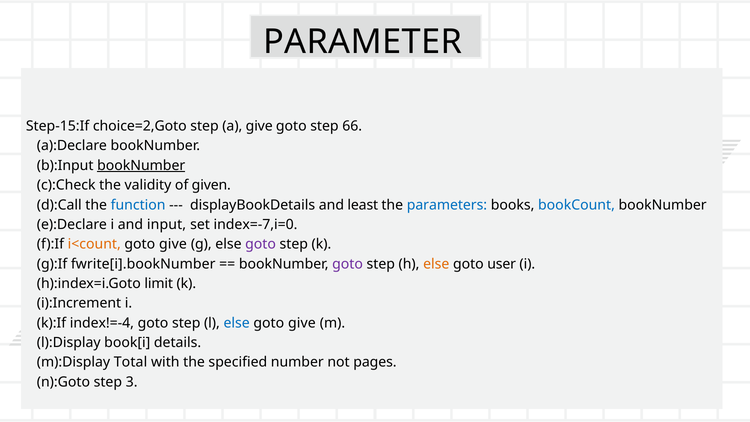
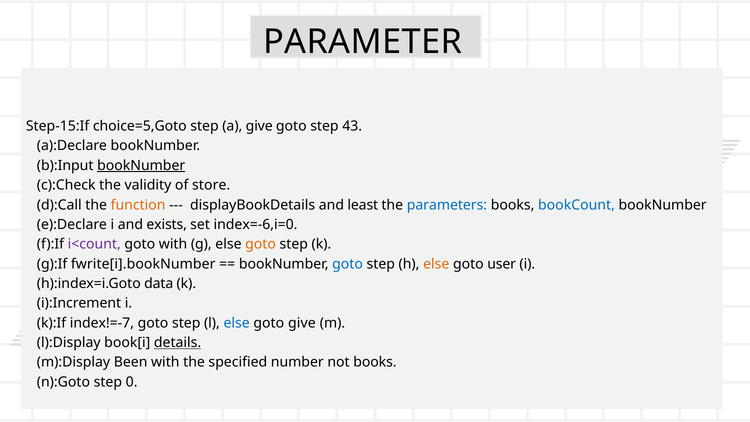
choice=2,Goto: choice=2,Goto -> choice=5,Goto (140, 126)
66: 66 -> 43 (352, 126)
given: given -> store (211, 185)
function colour: blue -> orange (138, 205)
input: input -> exists (167, 224)
index=-7,i=0: index=-7,i=0 -> index=-6,i=0 (256, 224)
i<count colour: orange -> purple (94, 244)
give: give -> with (173, 244)
goto colour: purple -> orange (261, 244)
goto colour: purple -> blue (348, 264)
limit: limit -> data (159, 284)
index!=-4: index!=-4 -> index!=-7 (102, 323)
details underline: none -> present (178, 343)
Total: Total -> Been (131, 362)
not pages: pages -> books (375, 362)
3: 3 -> 0 (132, 382)
